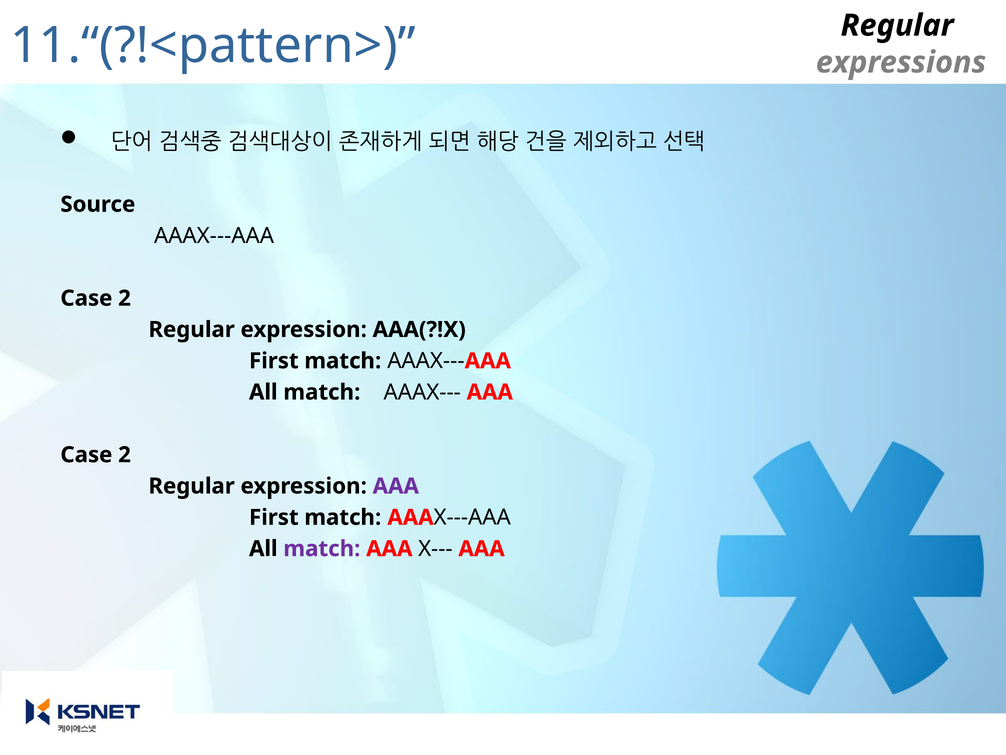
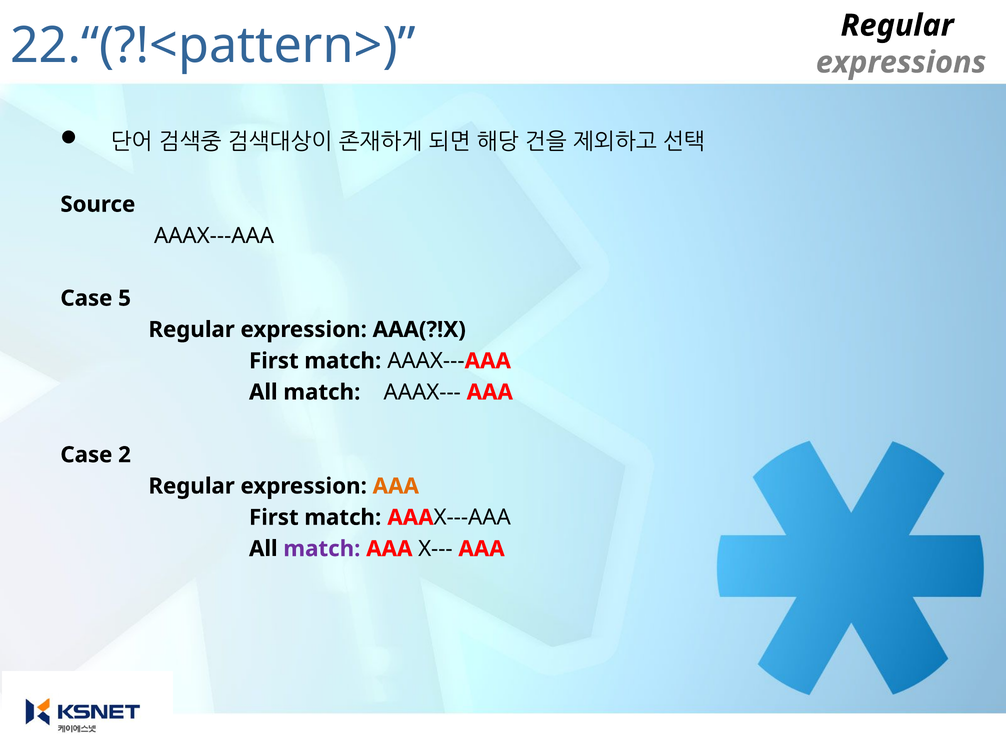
11.“(?!<pattern>: 11.“(?!<pattern> -> 22.“(?!<pattern> (213, 45)
2: 2 -> 5 (125, 298)
AAA colour: purple -> orange (396, 486)
